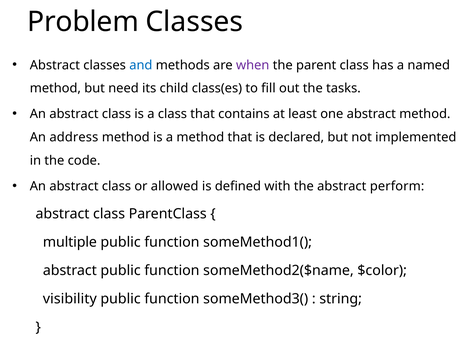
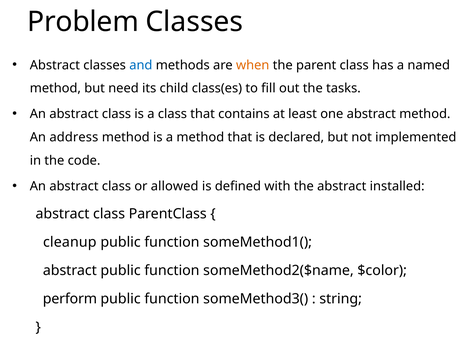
when colour: purple -> orange (253, 65)
perform: perform -> installed (397, 186)
multiple: multiple -> cleanup (70, 242)
visibility: visibility -> perform (70, 299)
